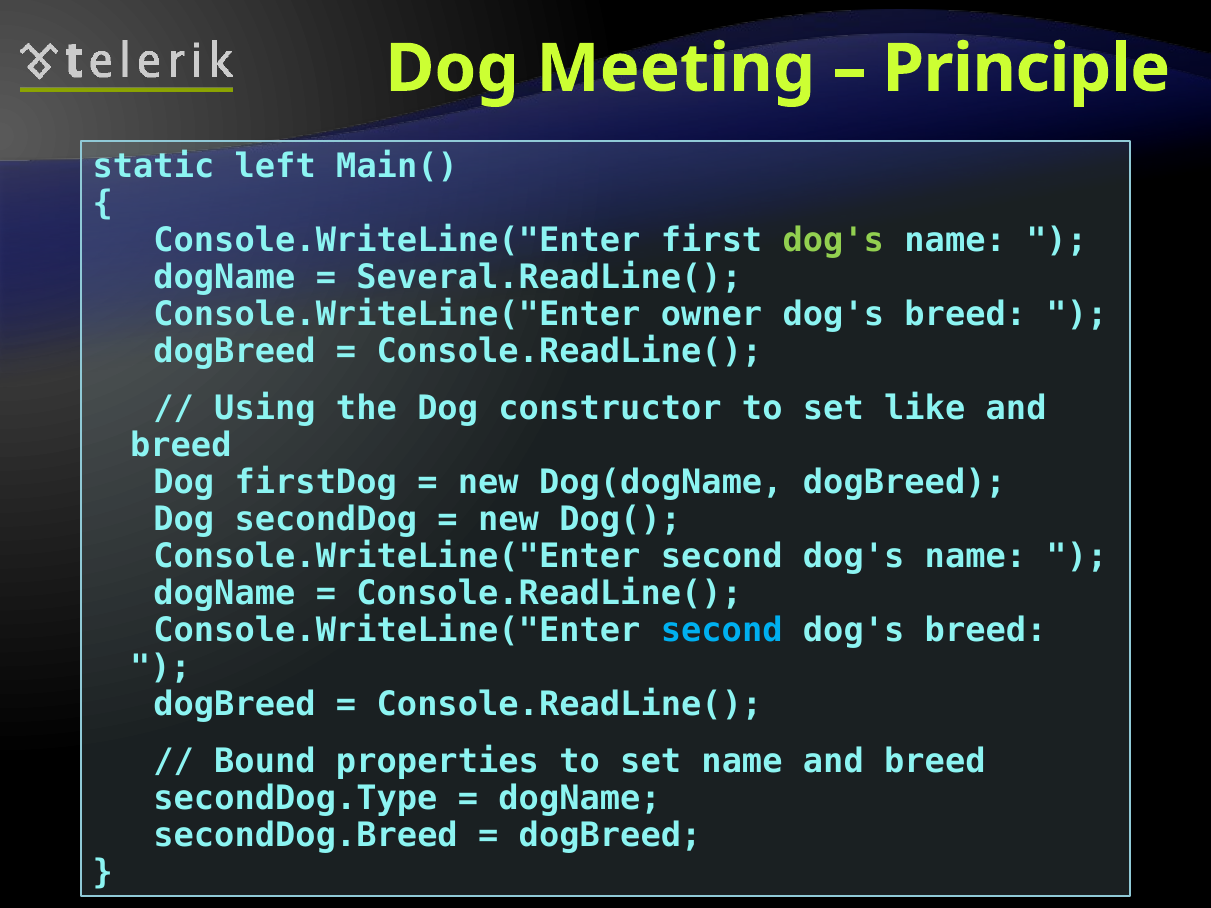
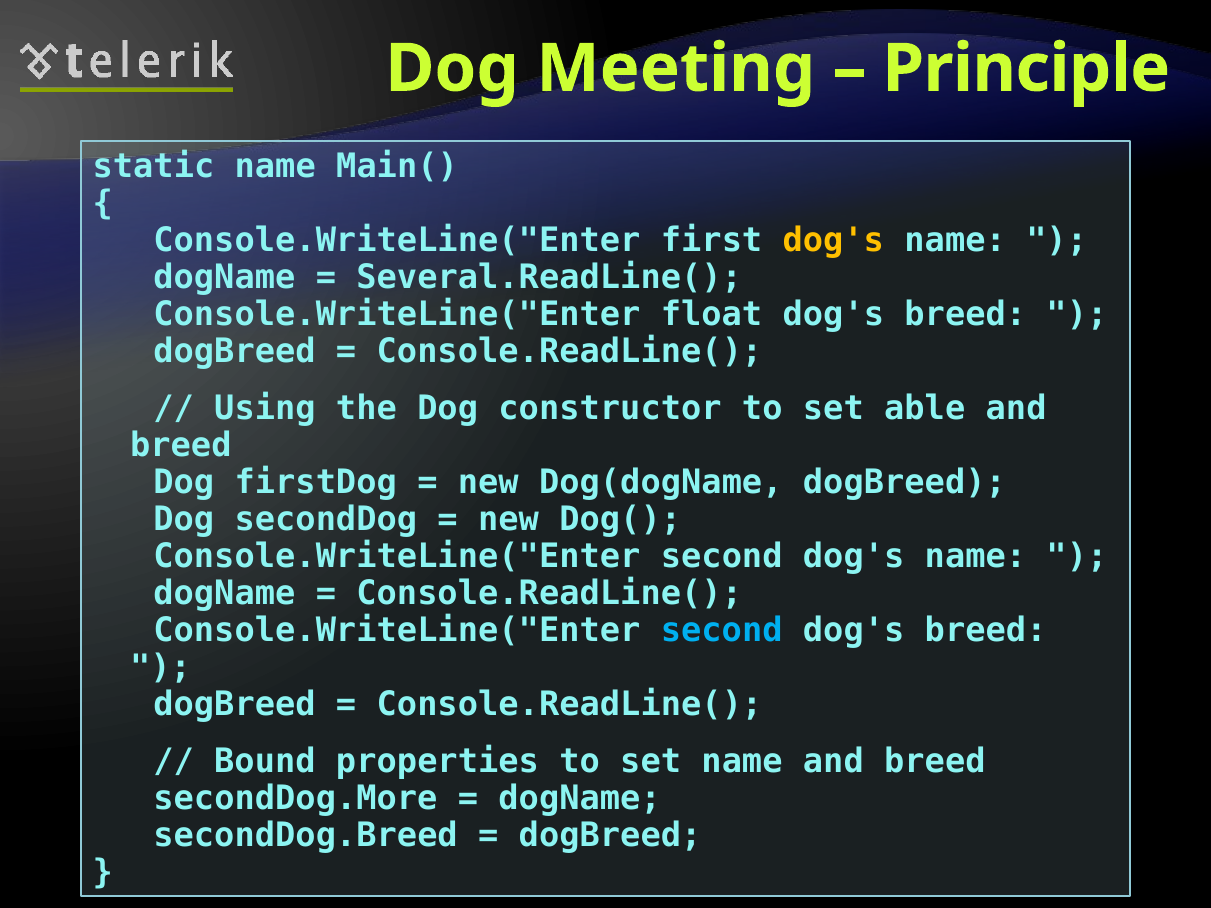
static left: left -> name (275, 166)
dog's colour: light green -> yellow (833, 240)
owner: owner -> float (711, 314)
like: like -> able (925, 409)
secondDog.Type: secondDog.Type -> secondDog.More (295, 799)
